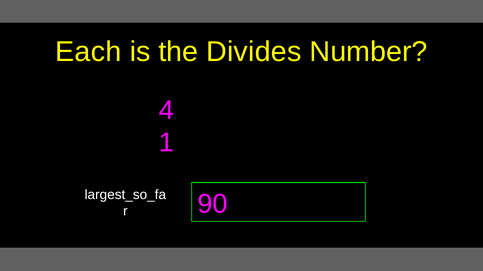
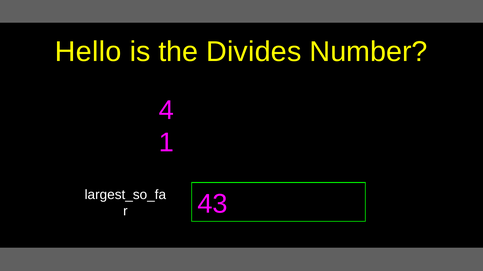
Each: Each -> Hello (88, 52)
90: 90 -> 43 (212, 204)
